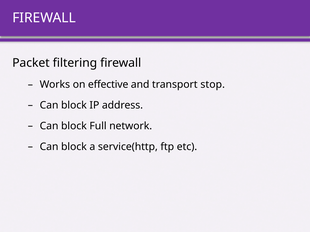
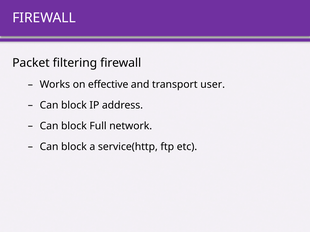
stop: stop -> user (213, 85)
